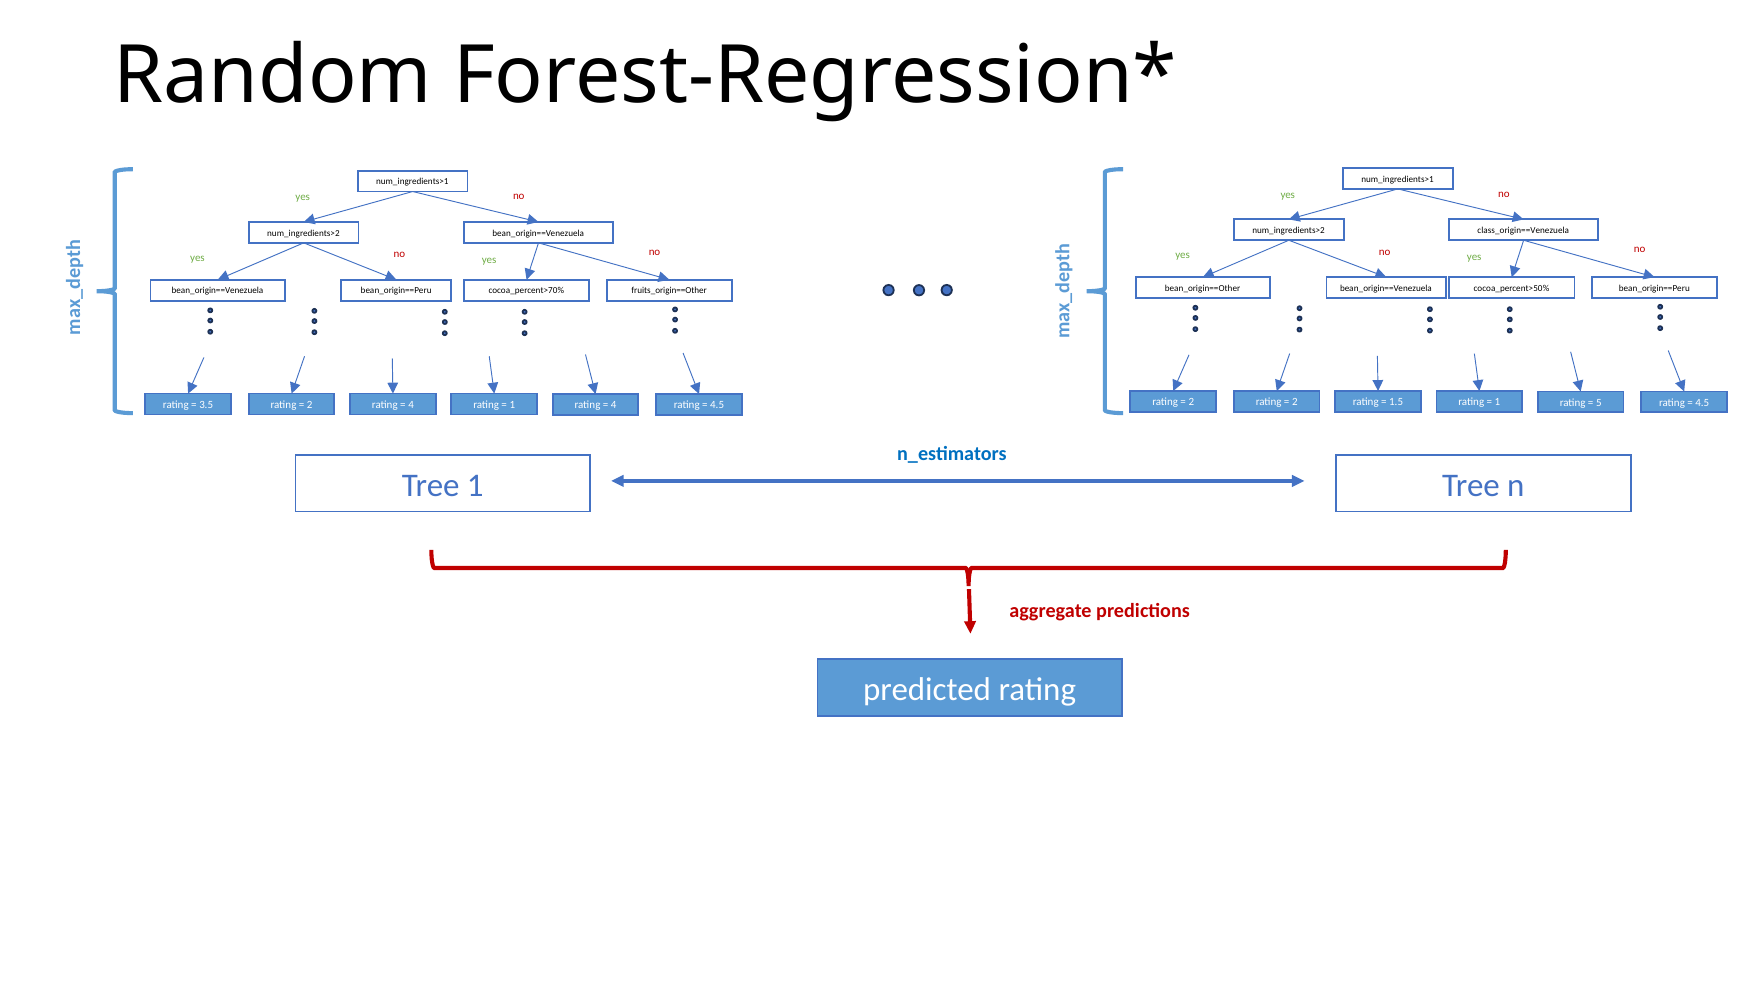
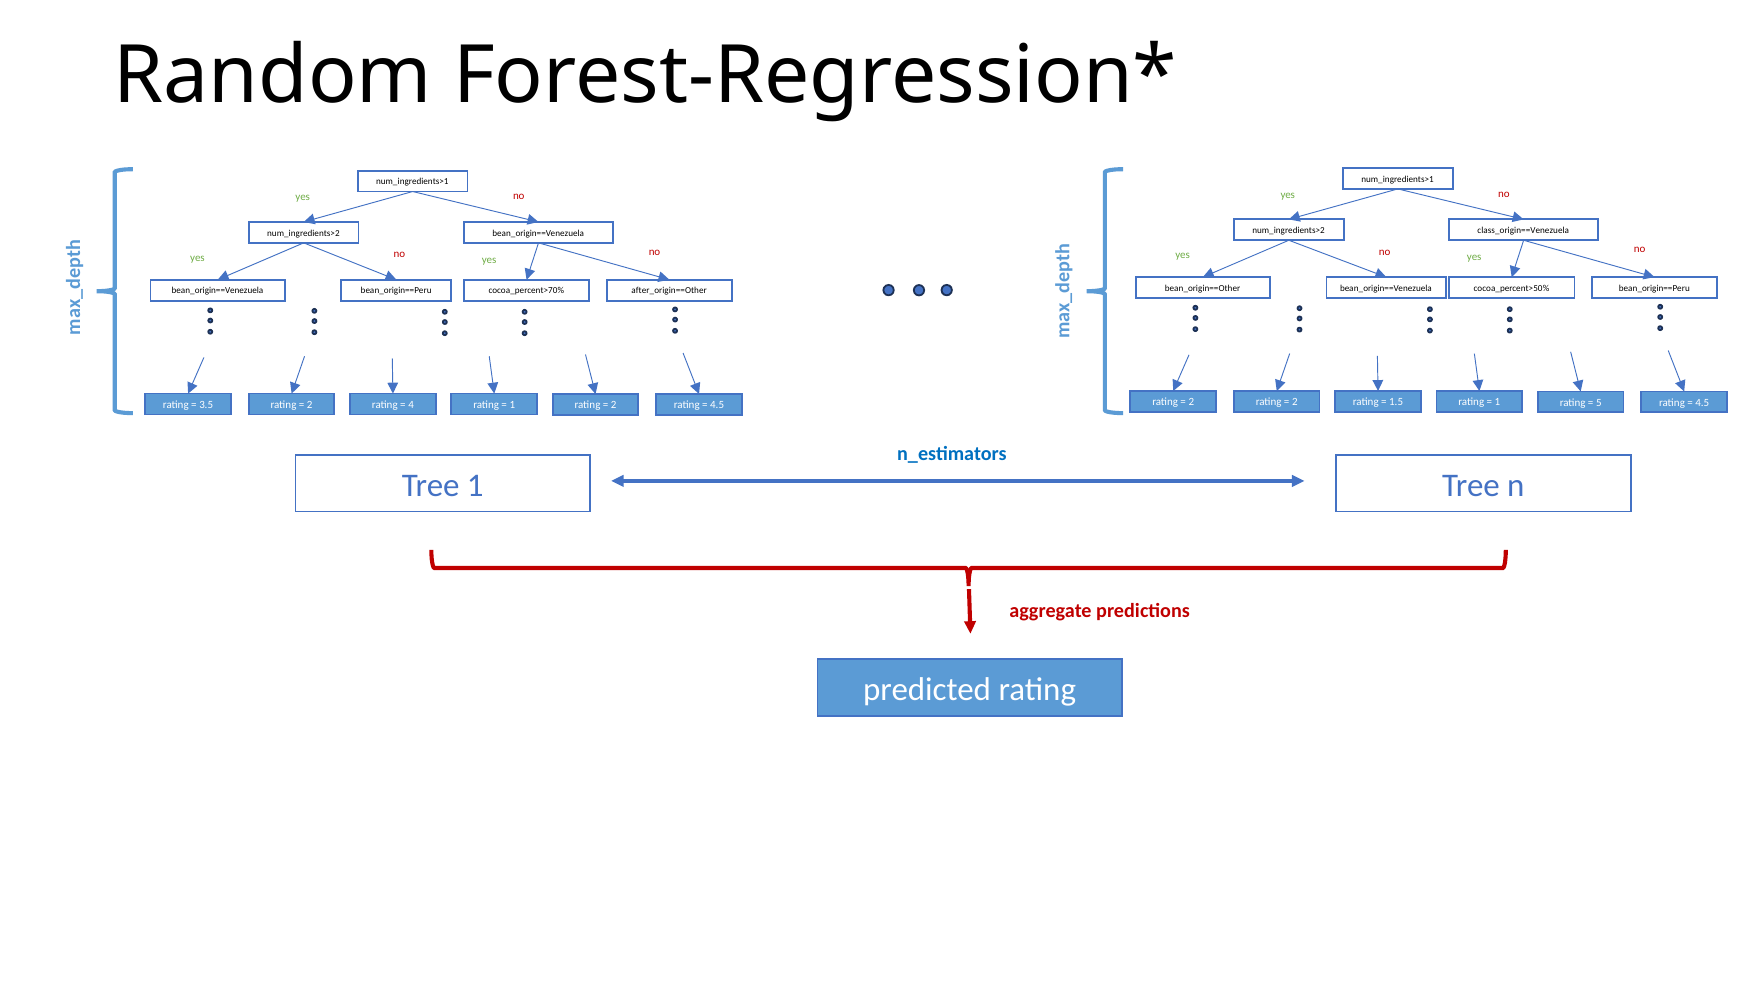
fruits_origin==Other: fruits_origin==Other -> after_origin==Other (669, 291)
4: 4 -> 2 (614, 405)
